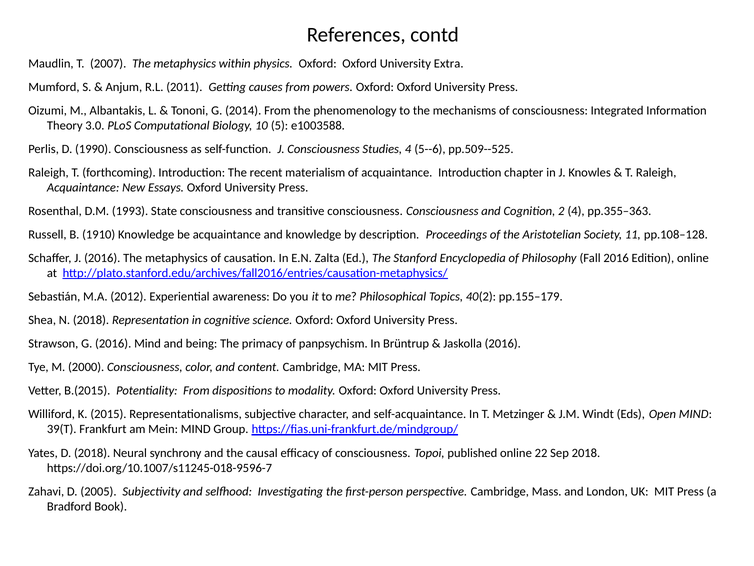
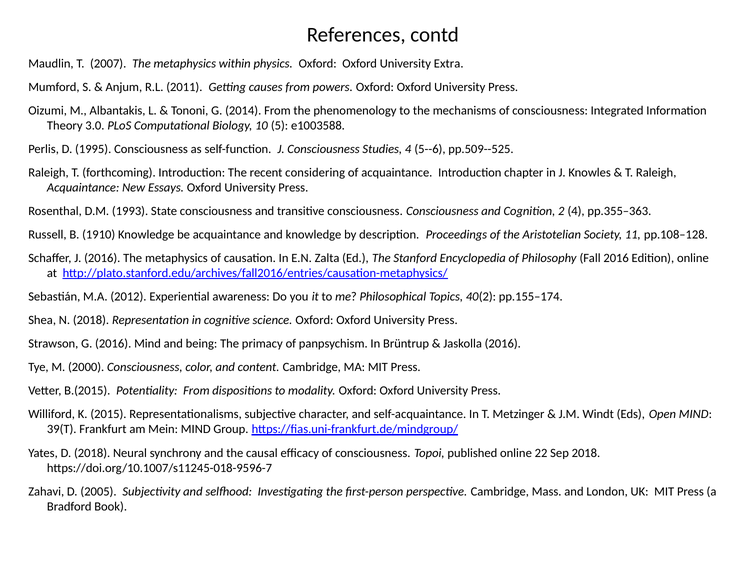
1990: 1990 -> 1995 (93, 149)
materialism: materialism -> considering (315, 172)
pp.155–179: pp.155–179 -> pp.155–174 (531, 296)
